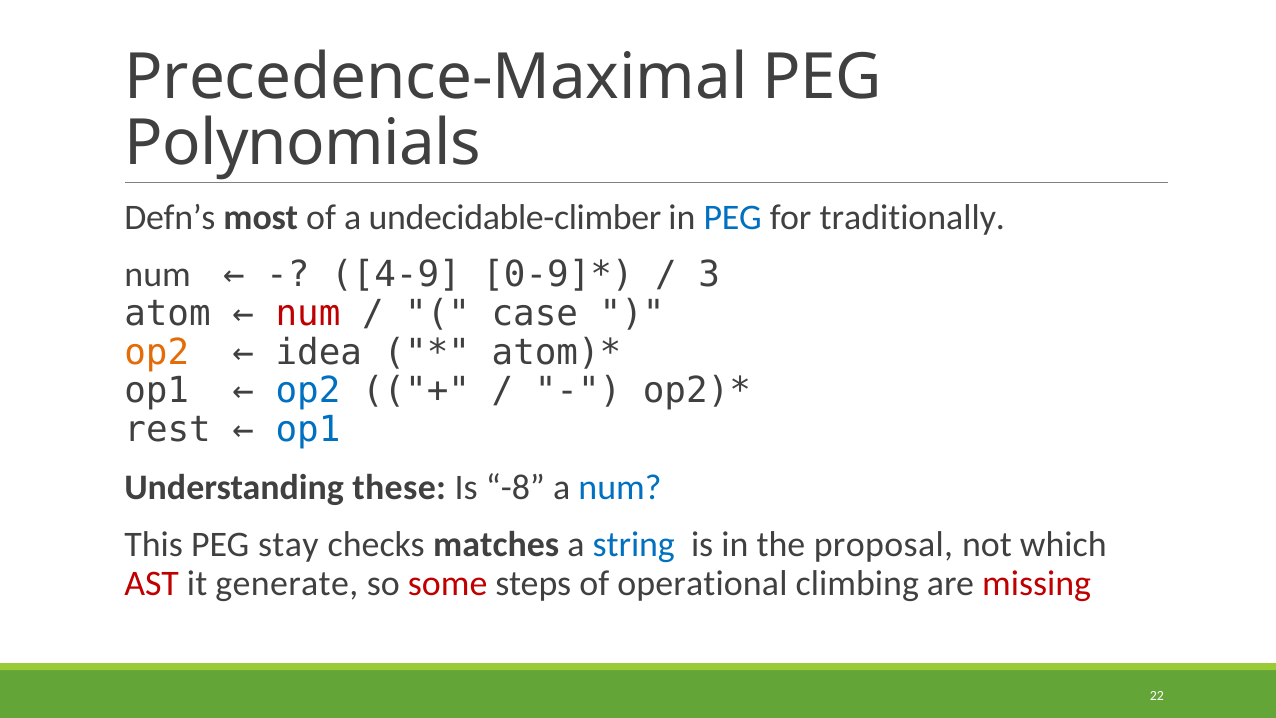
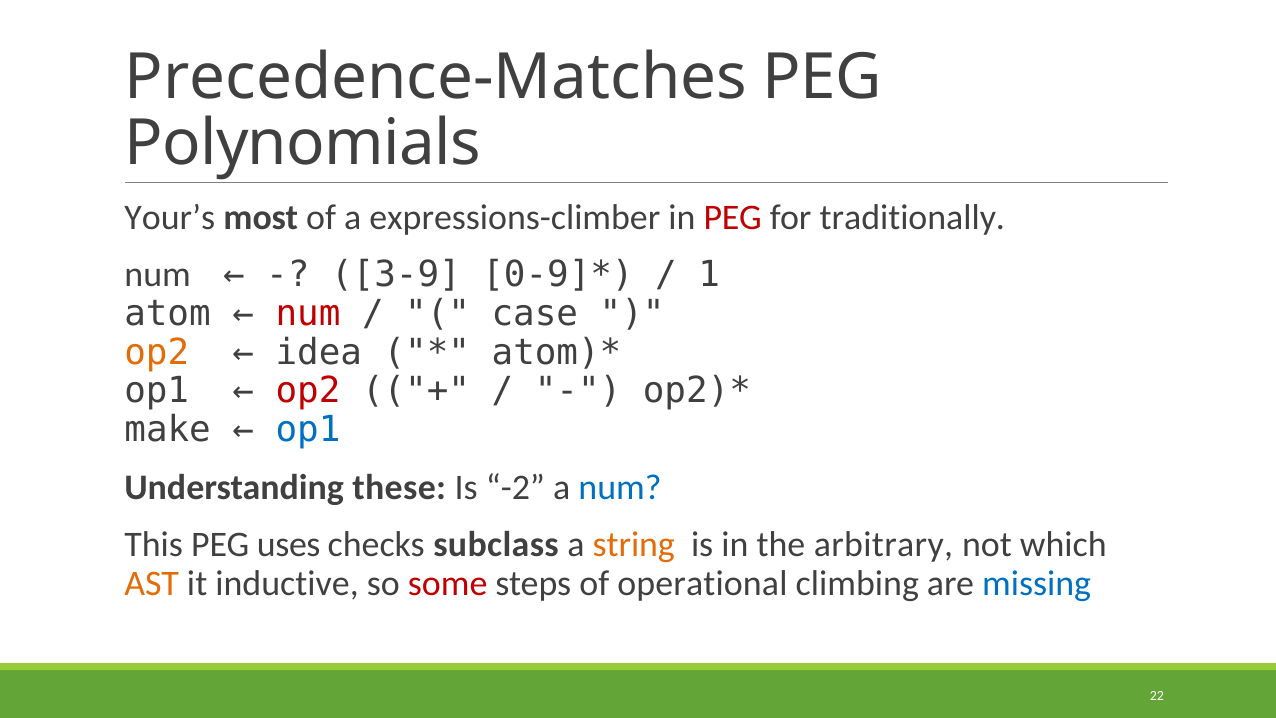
Precedence-Maximal: Precedence-Maximal -> Precedence-Matches (436, 78)
Defn’s: Defn’s -> Your’s (170, 217)
undecidable-climber: undecidable-climber -> expressions-climber (515, 217)
PEG colour: blue -> red (733, 217)
4-9: 4-9 -> 3-9 (396, 275)
3: 3 -> 1 (709, 275)
op2 colour: blue -> red (308, 391)
rest: rest -> make (168, 430)
-8: -8 -> -2 (515, 487)
stay: stay -> uses (289, 545)
matches: matches -> subclass (496, 545)
string colour: blue -> orange (634, 545)
proposal: proposal -> arbitrary (883, 545)
AST colour: red -> orange (152, 583)
generate: generate -> inductive (287, 583)
missing colour: red -> blue (1037, 583)
